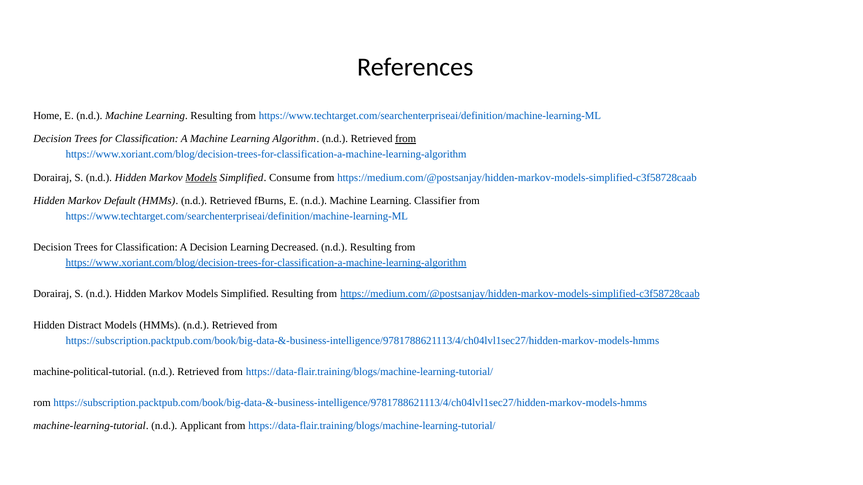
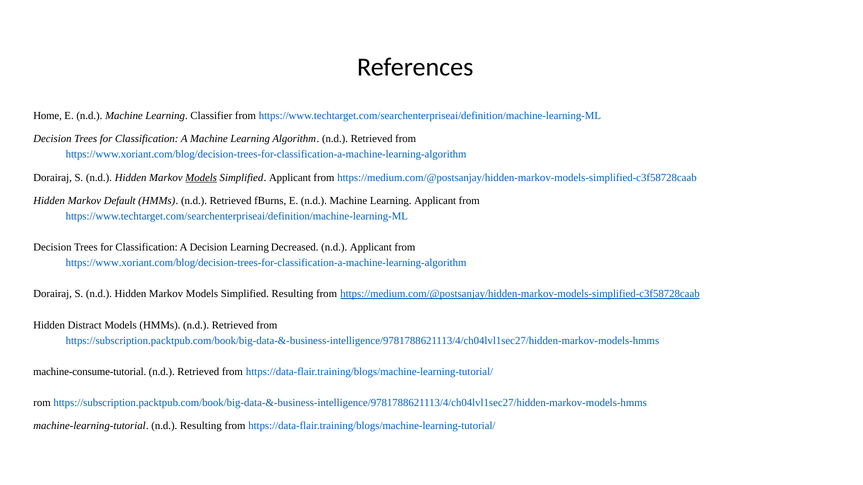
Learning Resulting: Resulting -> Classifier (211, 116)
from underline: present -> none (406, 139)
Simplified Consume: Consume -> Applicant (290, 178)
Learning Classifier: Classifier -> Applicant (435, 201)
n.d Resulting: Resulting -> Applicant (371, 248)
https://www.xoriant.com/blog/decision-trees-for-classification-a-machine-learning-algorithm underline: present -> none (266, 263)
machine-political-tutorial: machine-political-tutorial -> machine-consume-tutorial (90, 372)
n.d Applicant: Applicant -> Resulting (201, 426)
